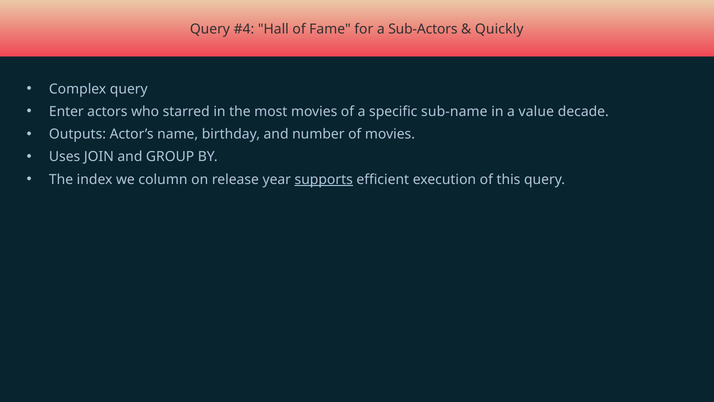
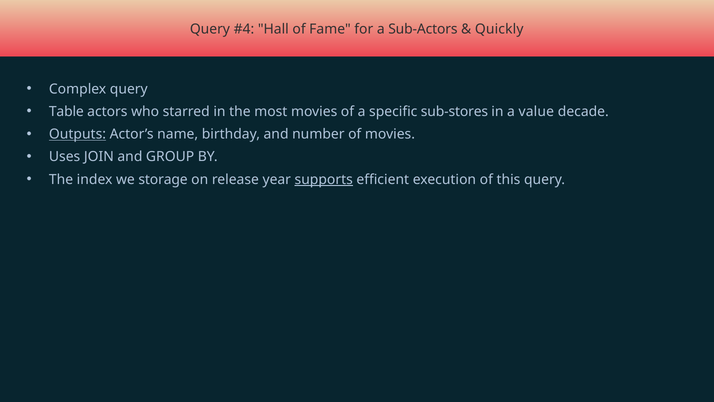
Enter: Enter -> Table (66, 112)
sub-name: sub-name -> sub-stores (454, 112)
Outputs underline: none -> present (78, 134)
column: column -> storage (163, 179)
